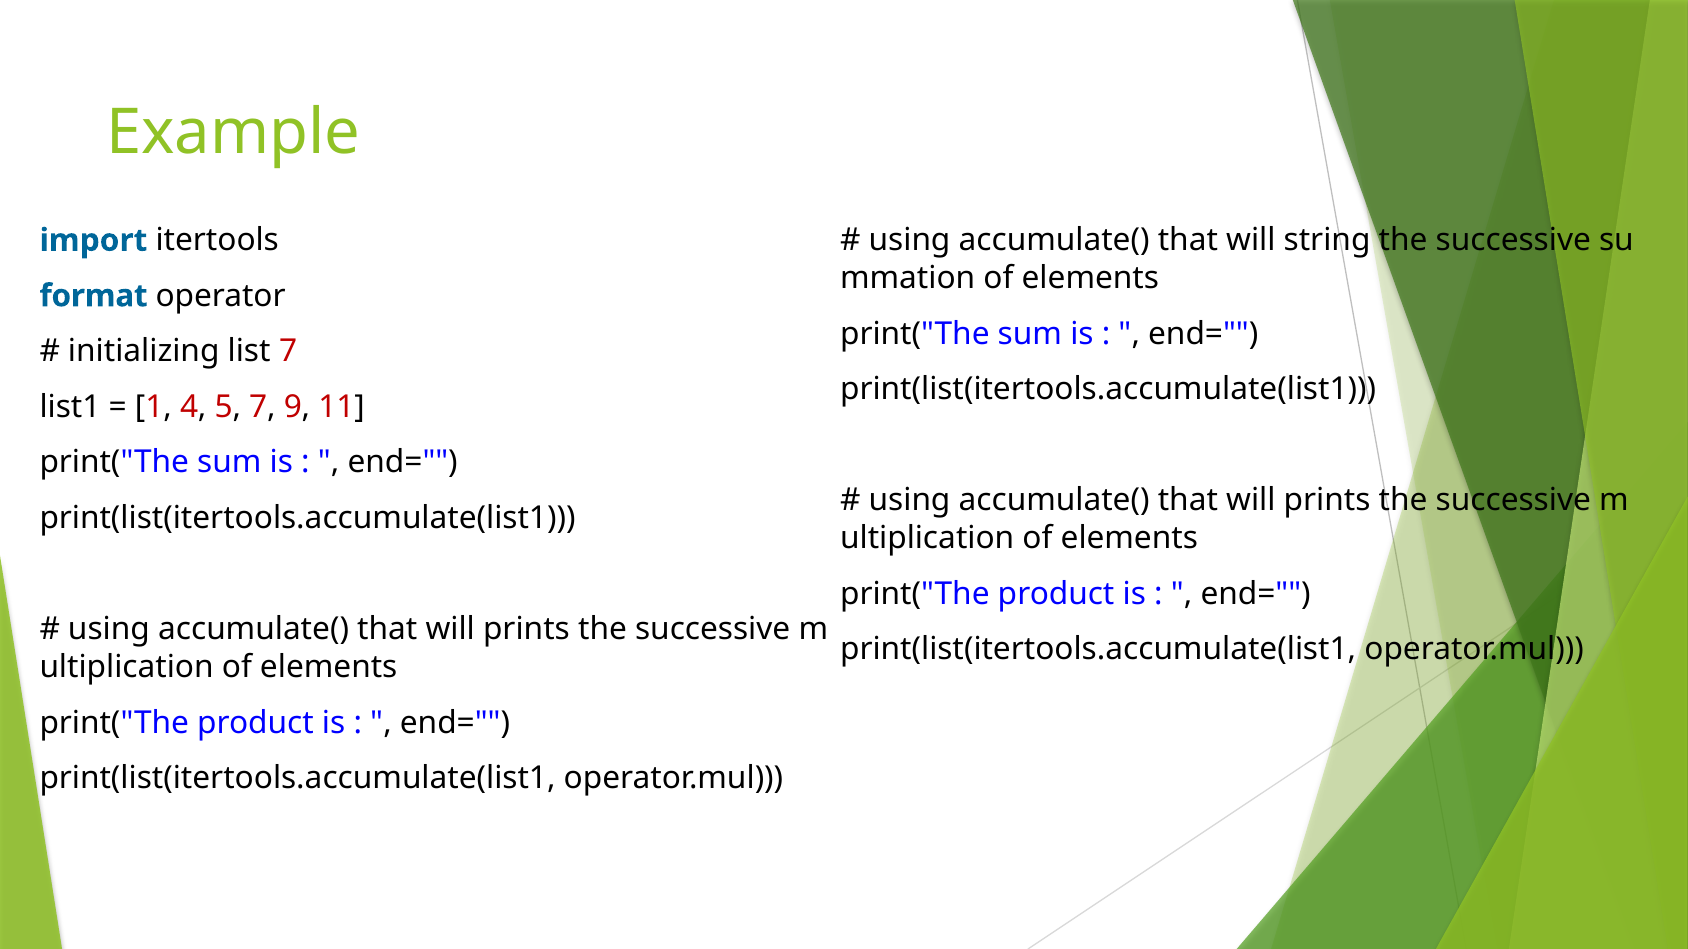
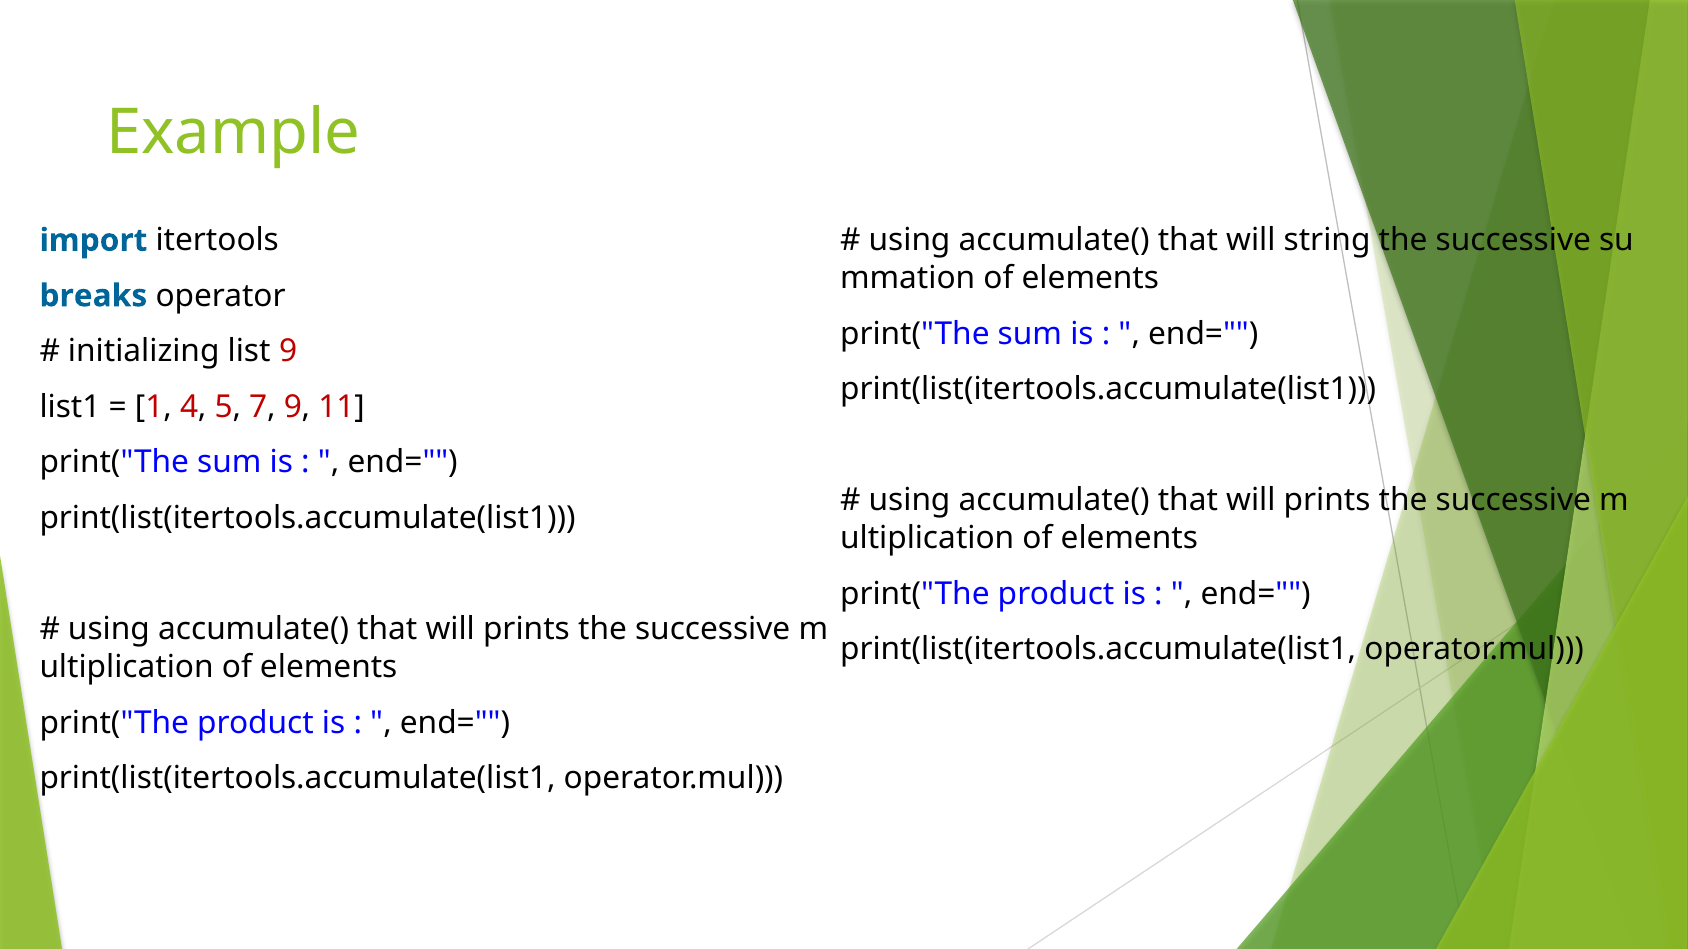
format: format -> breaks (93, 296)
list 7: 7 -> 9 (288, 352)
